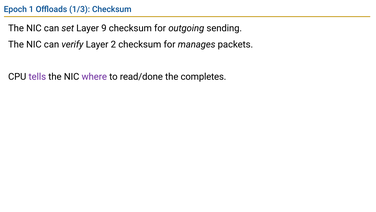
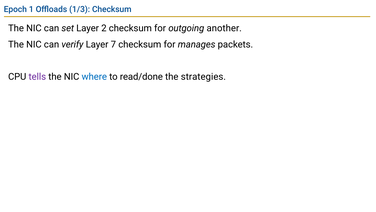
9: 9 -> 2 (104, 28)
sending: sending -> another (224, 28)
2: 2 -> 7 (113, 44)
where colour: purple -> blue (94, 77)
completes: completes -> strategies (203, 77)
